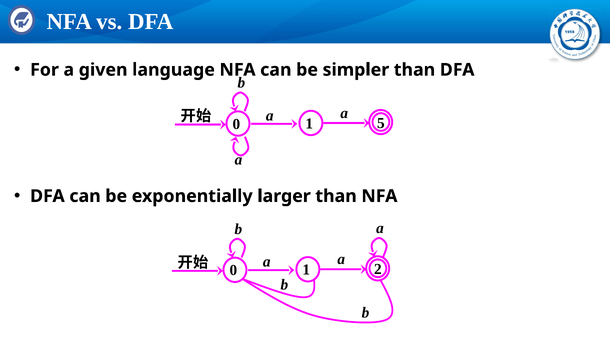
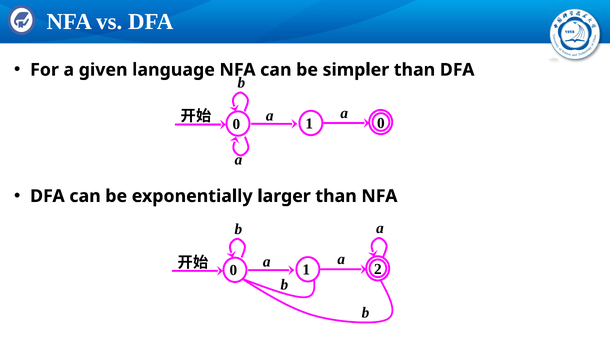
1 5: 5 -> 0 (381, 123)
